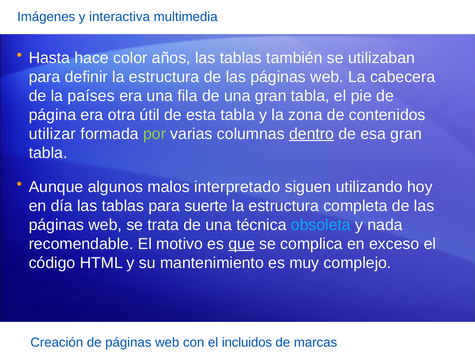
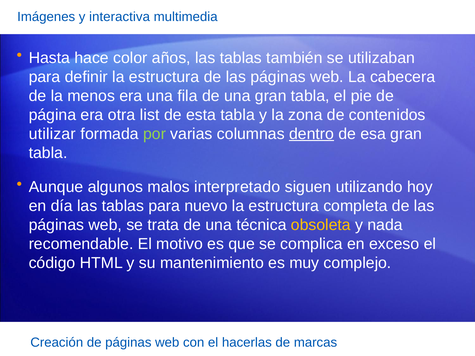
países: países -> menos (91, 96)
útil: útil -> list (150, 115)
suerte: suerte -> nuevo (206, 206)
obsoleta colour: light blue -> yellow (321, 225)
que underline: present -> none (242, 244)
incluidos: incluidos -> hacerlas (247, 343)
